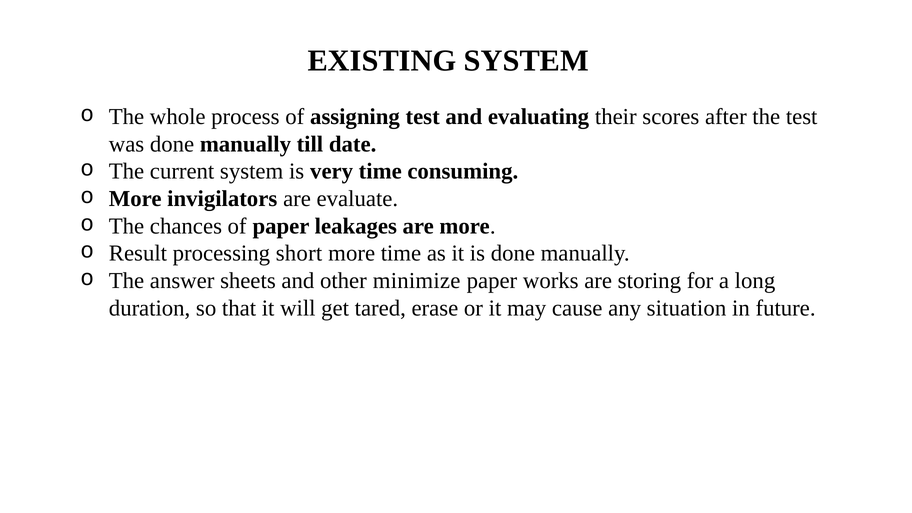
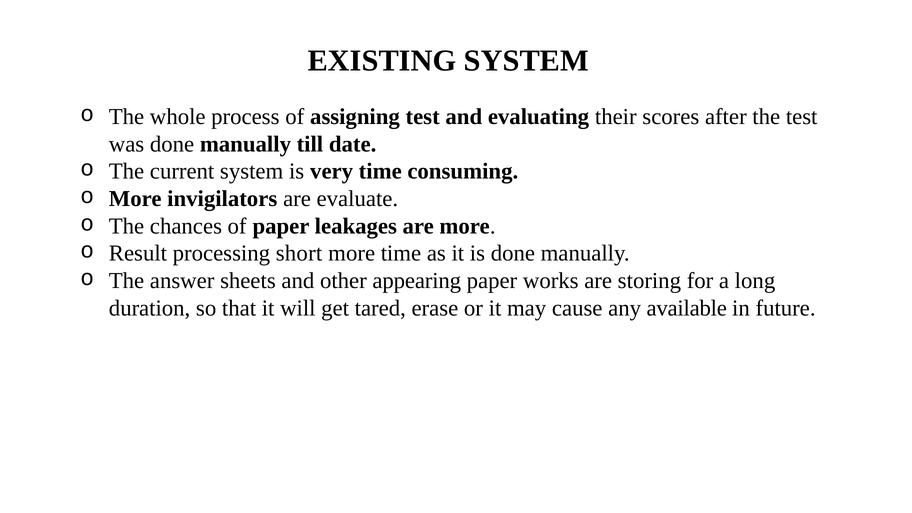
minimize: minimize -> appearing (417, 281)
situation: situation -> available (687, 308)
